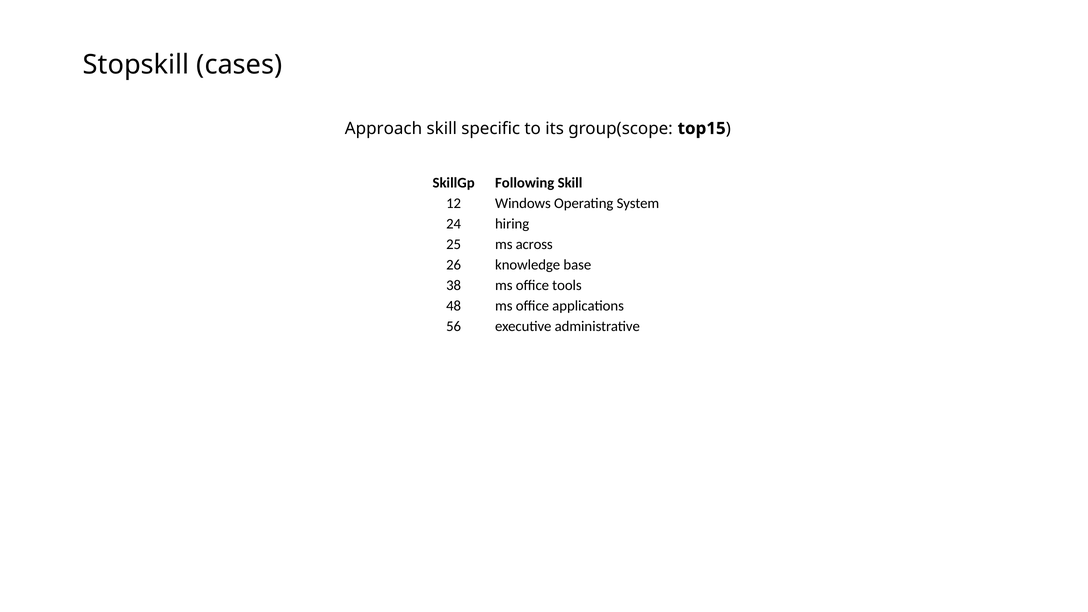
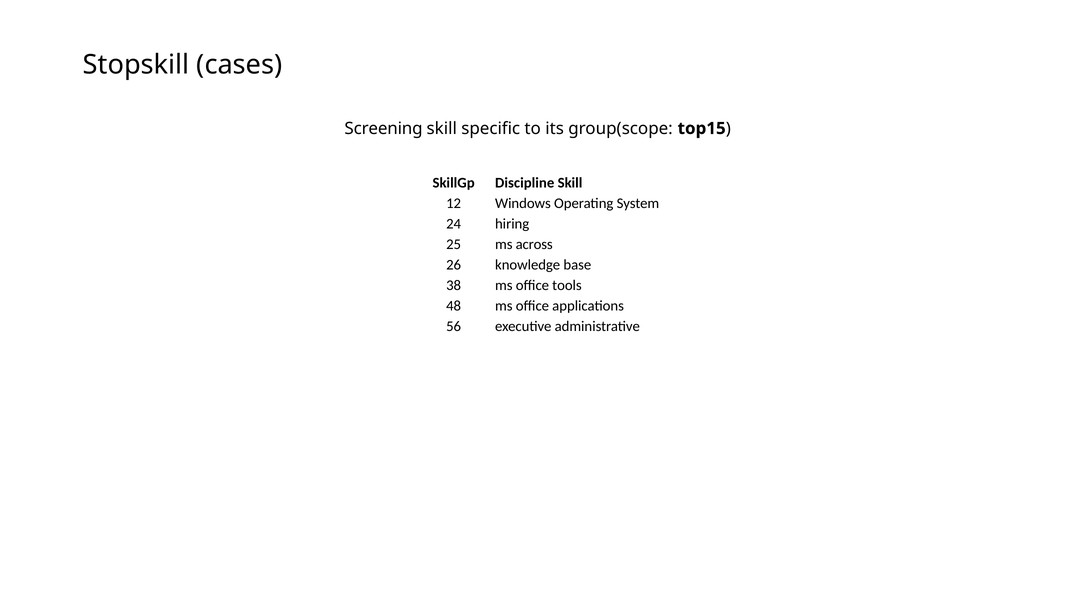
Approach: Approach -> Screening (384, 128)
Following: Following -> Discipline (525, 183)
